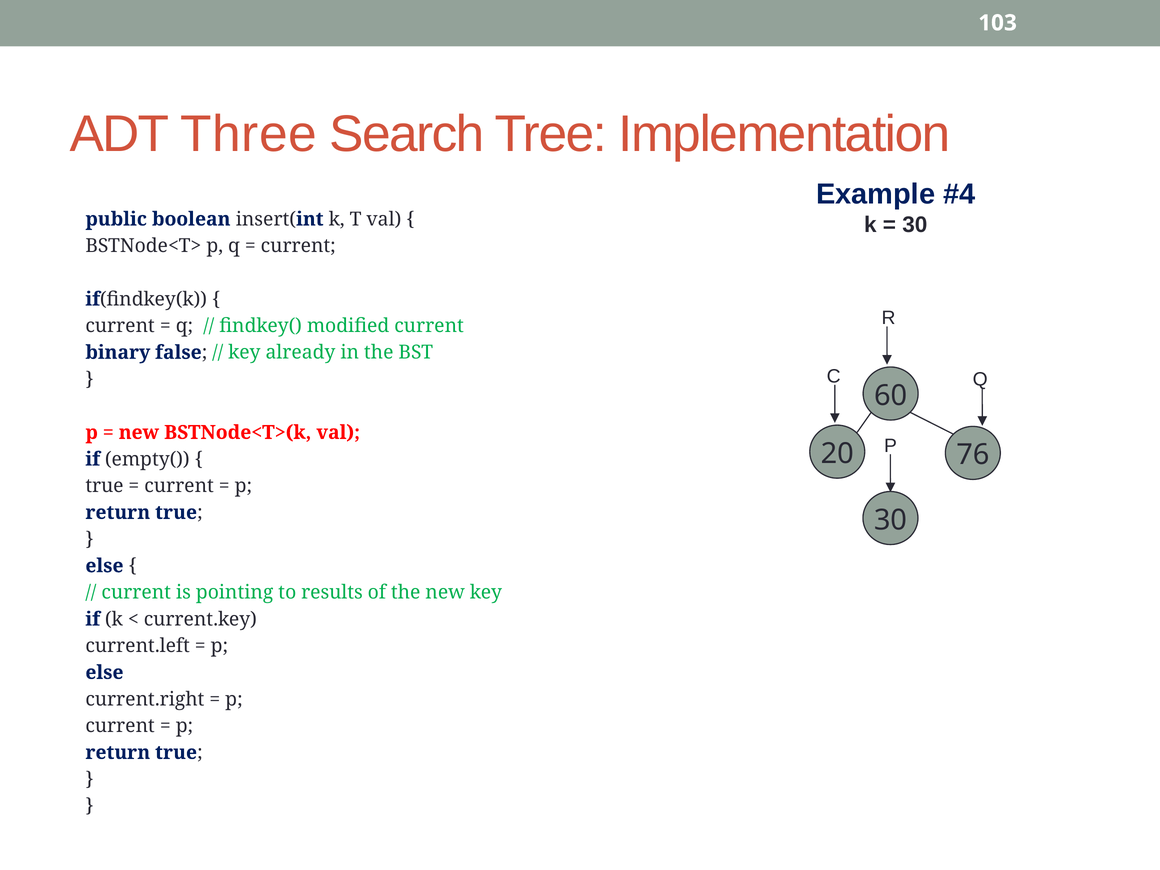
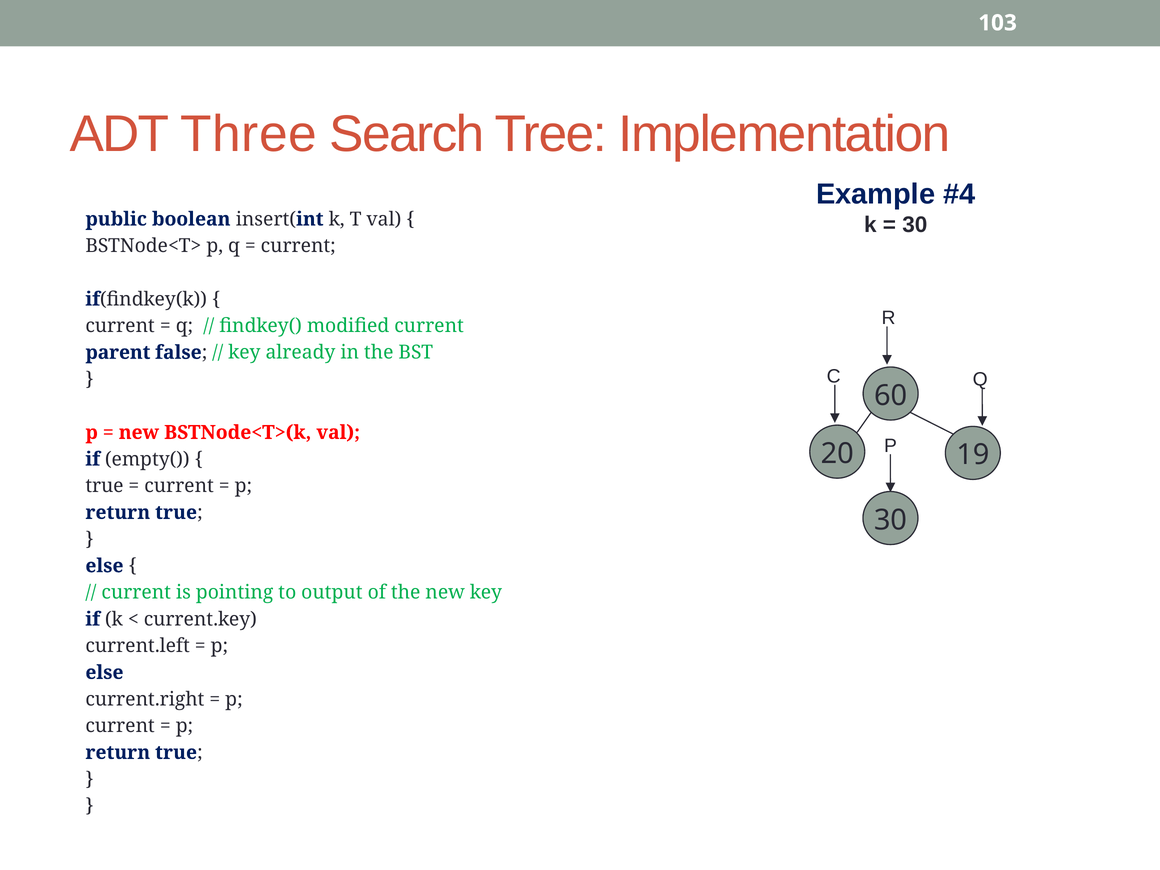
binary: binary -> parent (118, 352)
76: 76 -> 19 (973, 455)
results: results -> output (332, 593)
